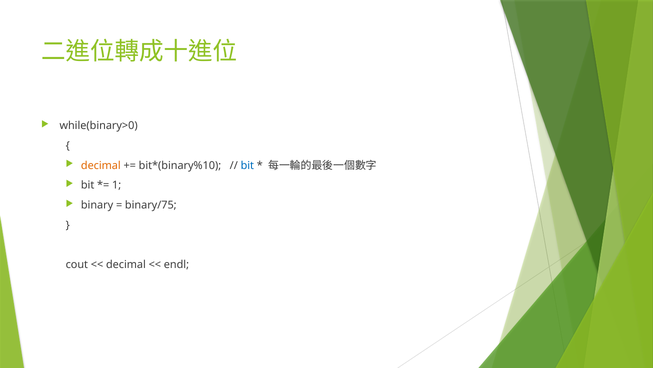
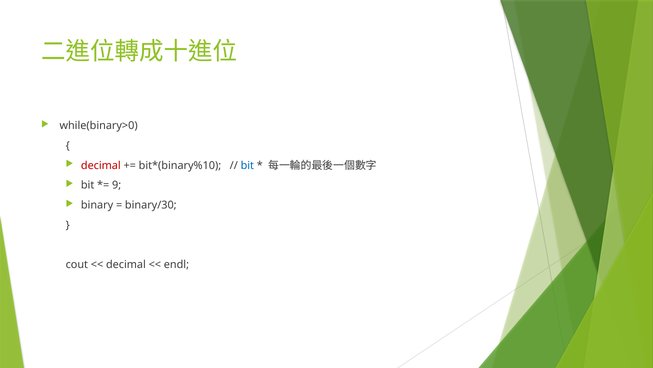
decimal colour: orange -> red (101, 165)
1: 1 -> 9 (117, 185)
binary/75: binary/75 -> binary/30 (151, 205)
